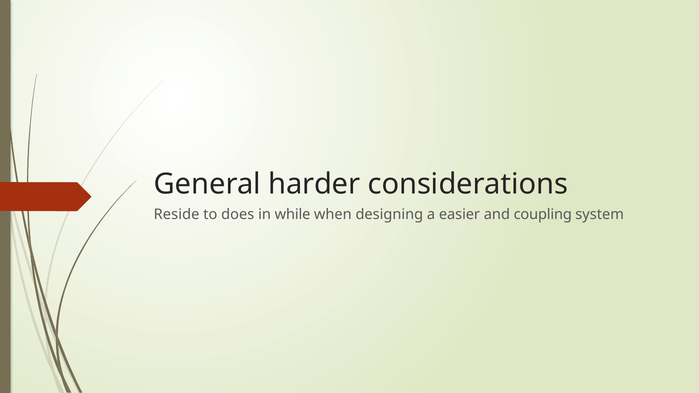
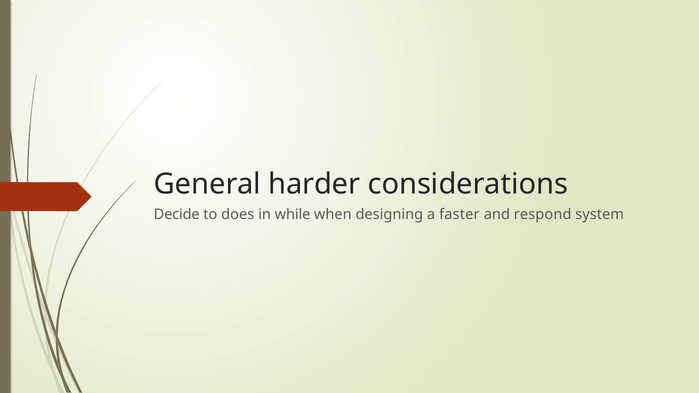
Reside: Reside -> Decide (177, 215)
easier: easier -> faster (459, 215)
coupling: coupling -> respond (543, 215)
